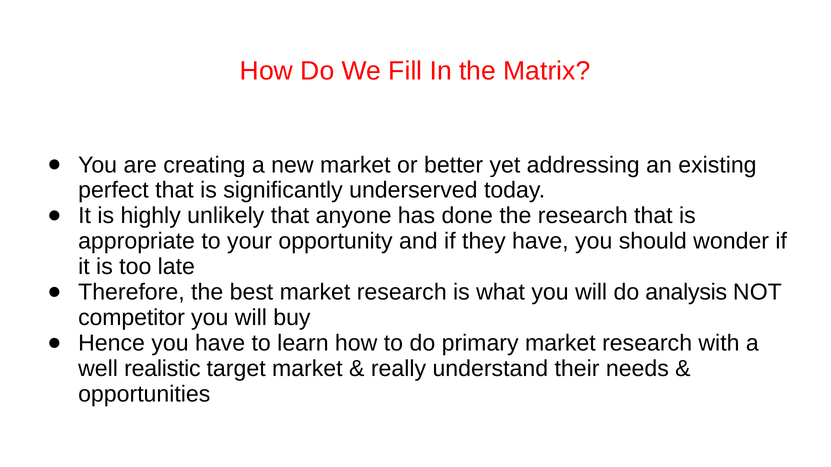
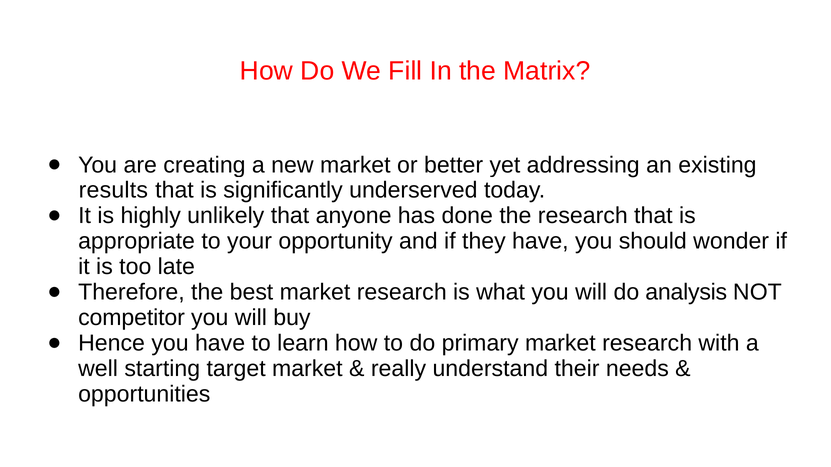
perfect: perfect -> results (113, 191)
realistic: realistic -> starting (162, 369)
